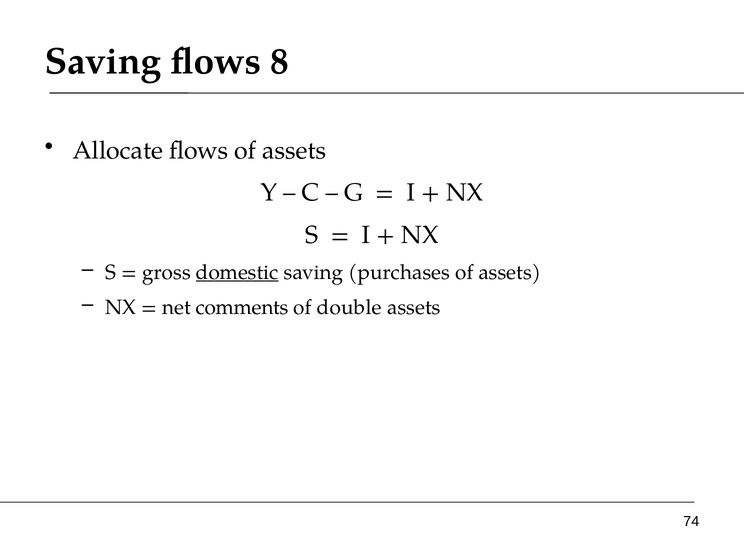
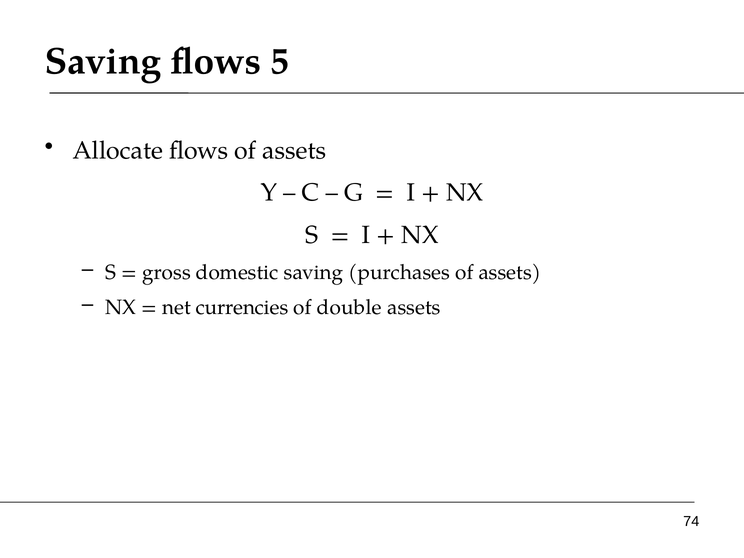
8: 8 -> 5 (280, 61)
domestic underline: present -> none (237, 272)
comments: comments -> currencies (242, 307)
